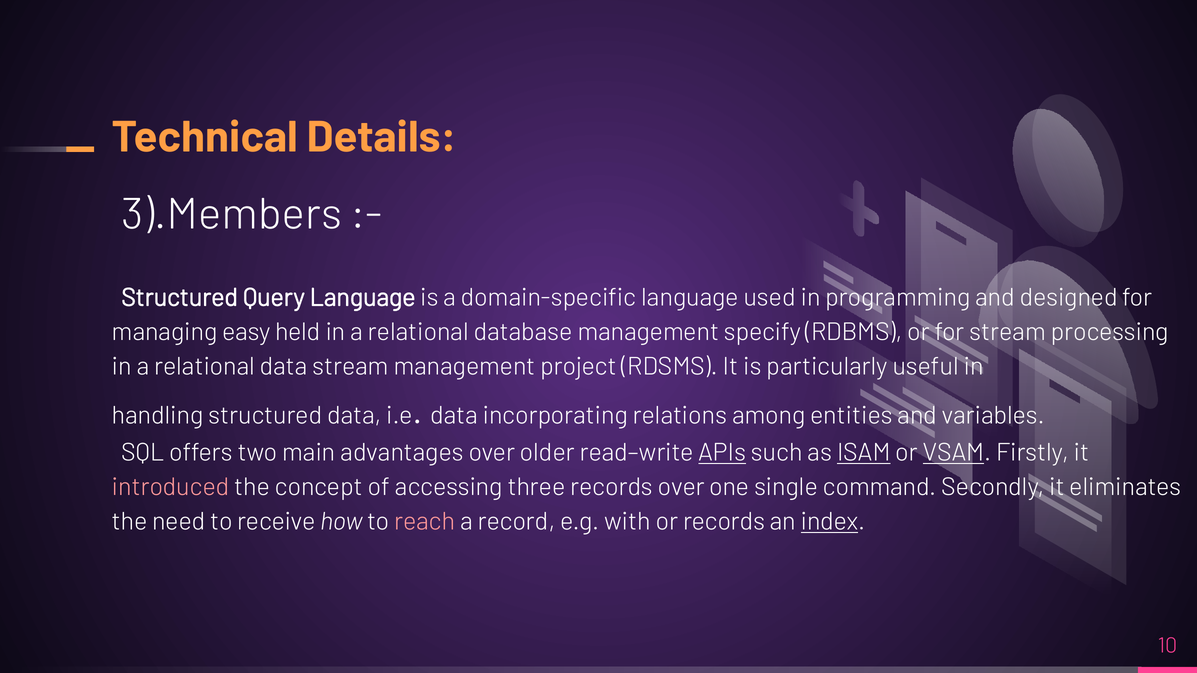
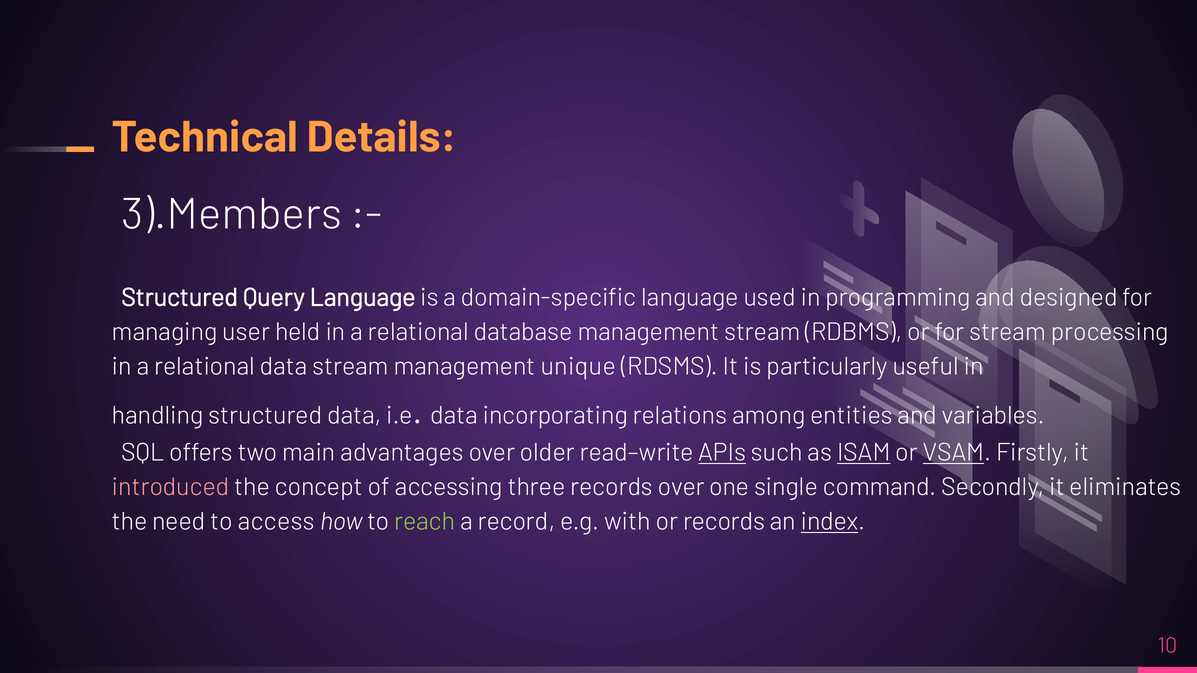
easy: easy -> user (246, 332)
management specify: specify -> stream (762, 332)
project: project -> unique (578, 367)
receive: receive -> access (276, 522)
reach colour: pink -> light green (425, 522)
